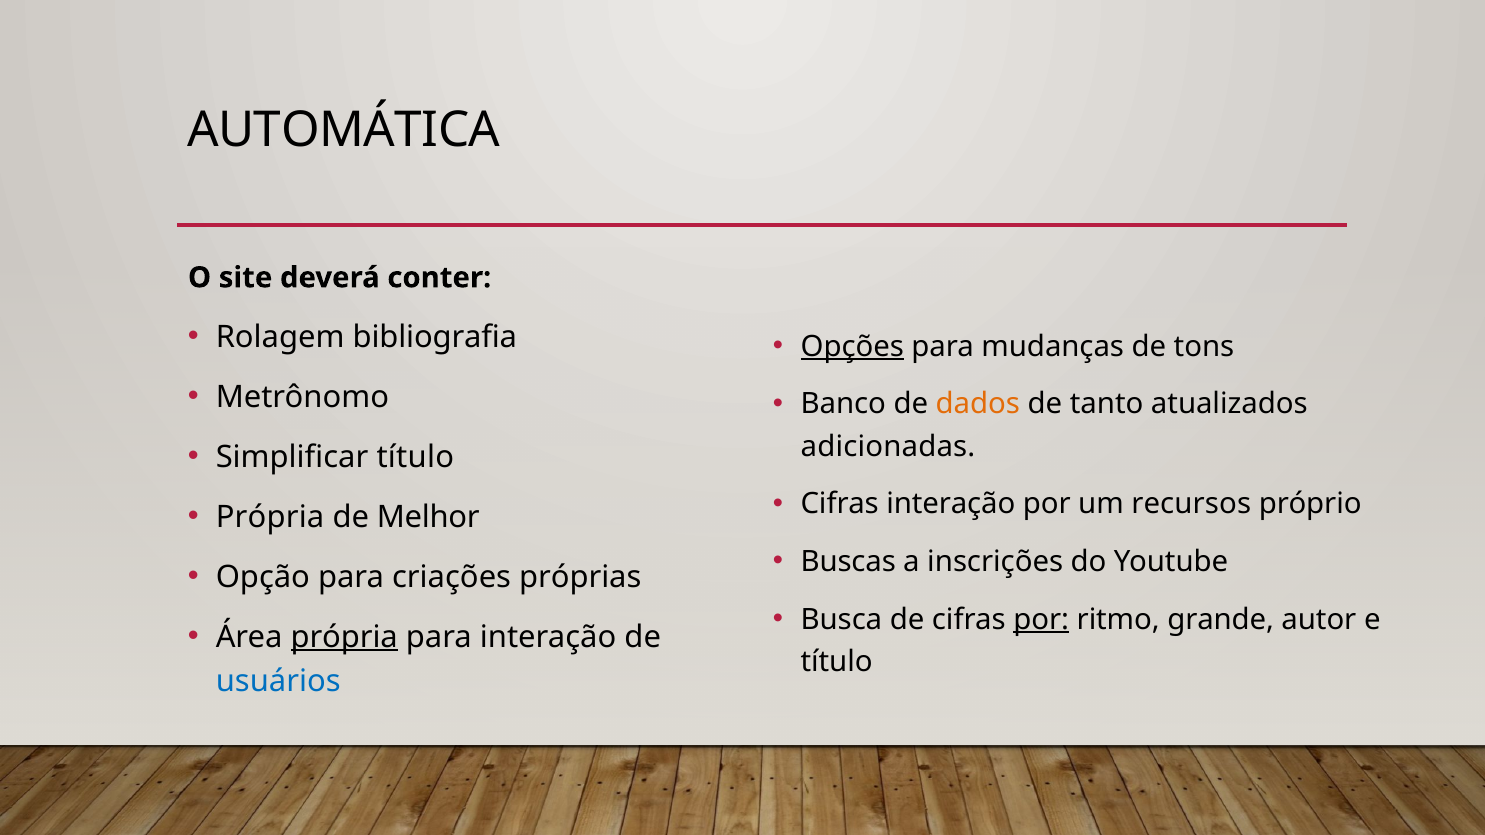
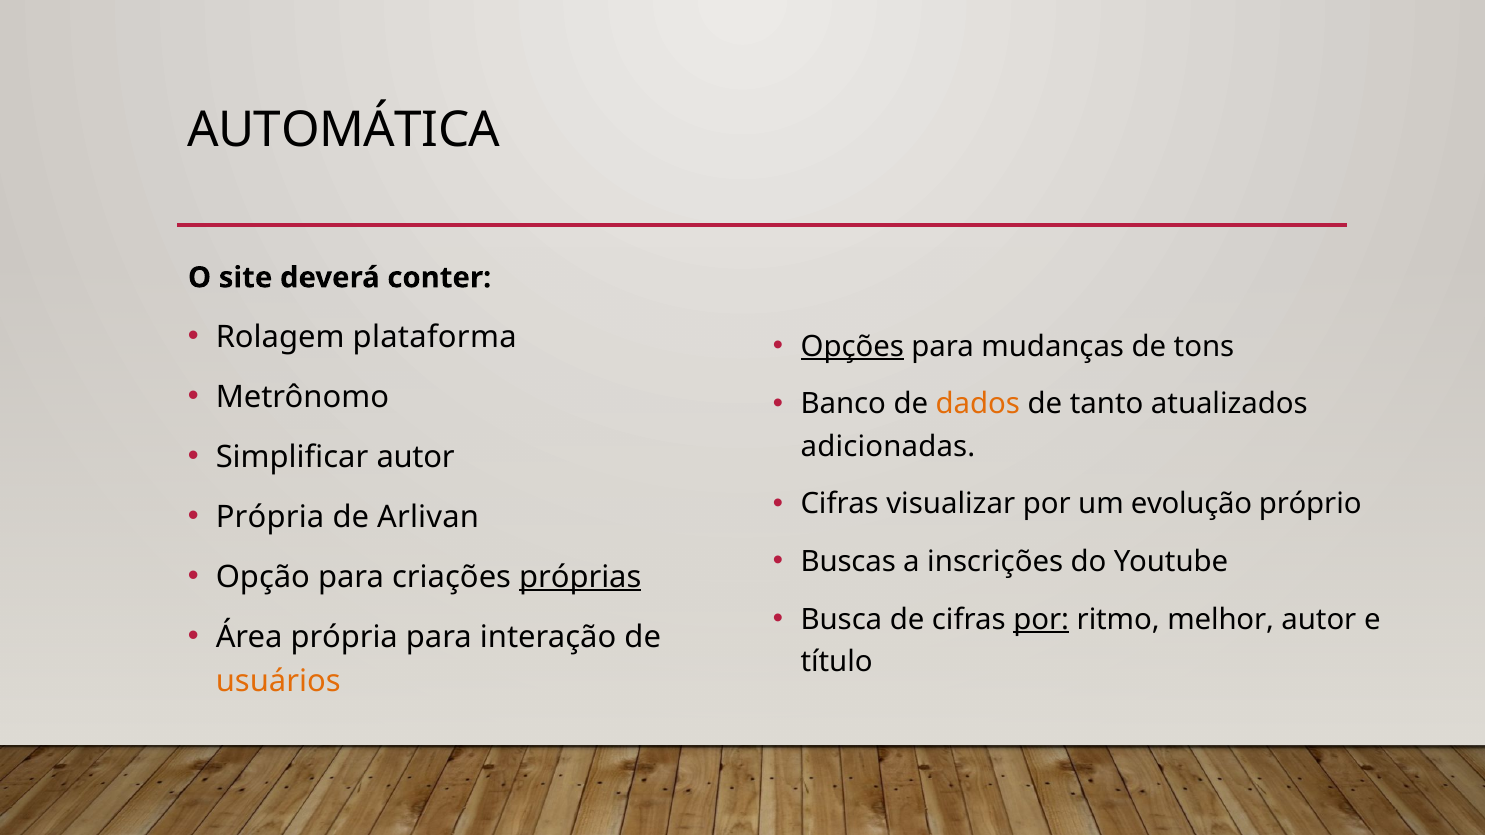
bibliografia: bibliografia -> plataforma (435, 337)
Simplificar título: título -> autor (416, 457)
Cifras interação: interação -> visualizar (951, 504)
recursos: recursos -> evolução (1191, 504)
Melhor: Melhor -> Arlivan (428, 517)
próprias underline: none -> present (580, 577)
grande: grande -> melhor (1221, 620)
própria underline: present -> none (344, 637)
usuários colour: blue -> orange (278, 682)
